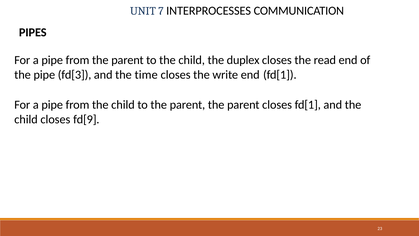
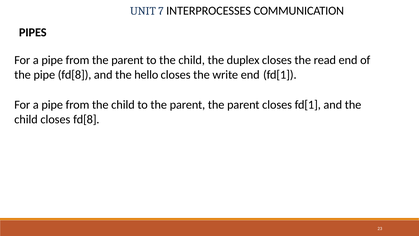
pipe fd[3: fd[3 -> fd[8 (75, 75)
time: time -> hello (146, 75)
closes fd[9: fd[9 -> fd[8 (86, 119)
